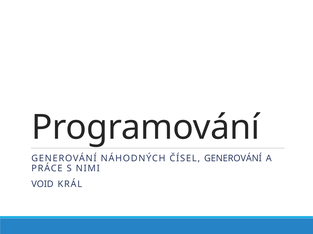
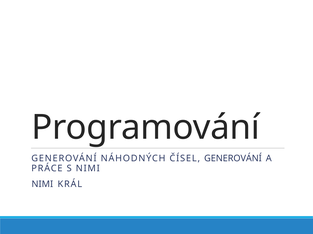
VOID: VOID -> NIMI (42, 185)
